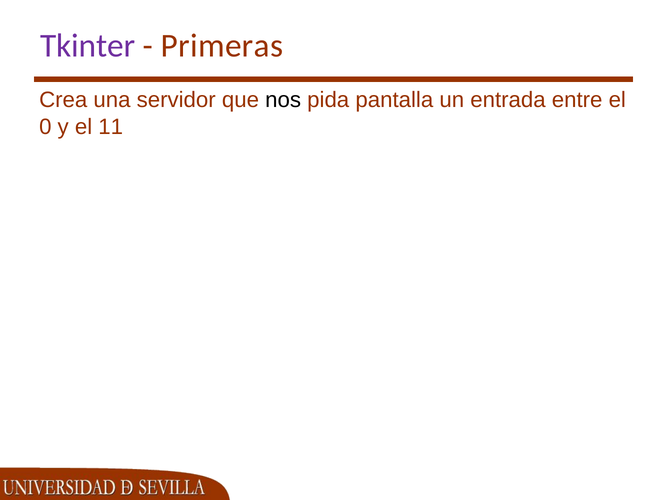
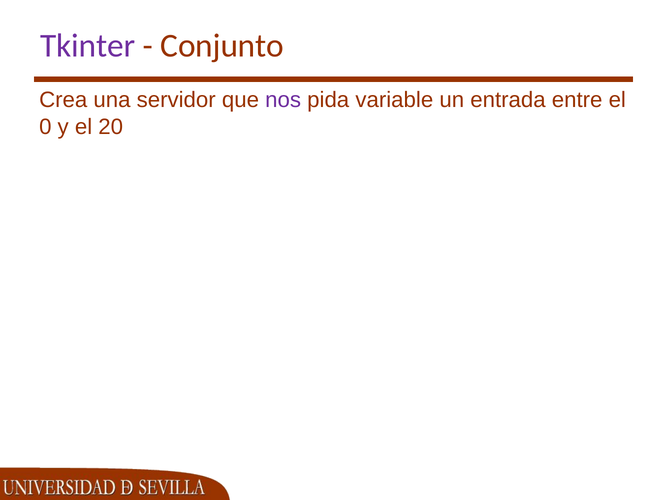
Primeras: Primeras -> Conjunto (222, 46)
nos colour: black -> purple (283, 100)
pantalla: pantalla -> variable (394, 100)
11: 11 -> 20 (111, 127)
